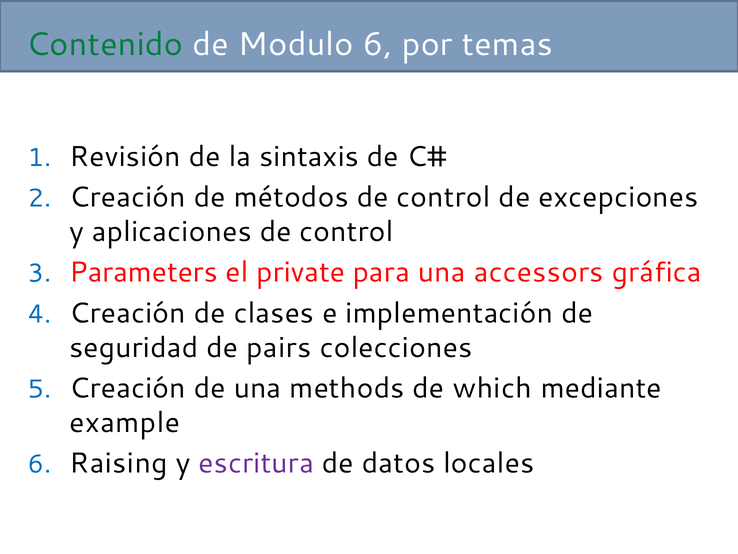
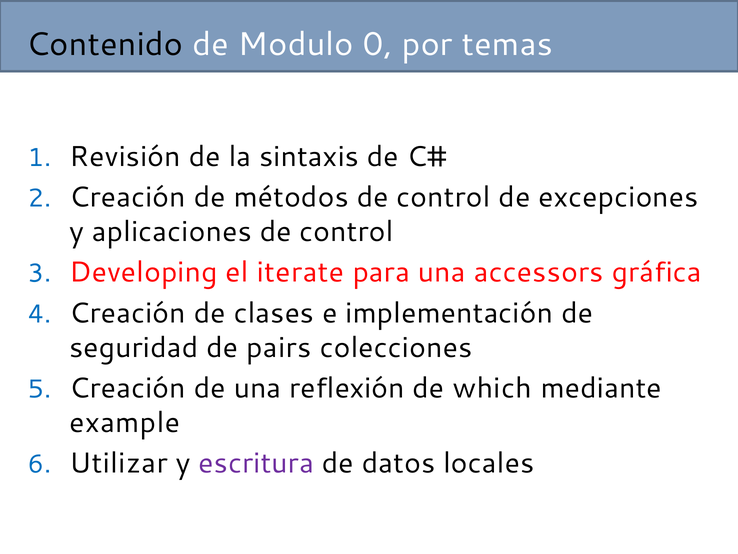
Contenido colour: green -> black (105, 44)
Modulo 6: 6 -> 0 (378, 44)
Parameters: Parameters -> Developing (143, 272)
private: private -> iterate (300, 272)
methods: methods -> reflexión (347, 388)
Raising: Raising -> Utilizar (119, 463)
